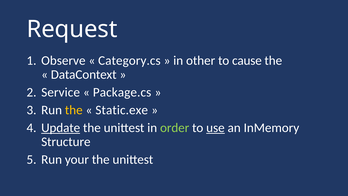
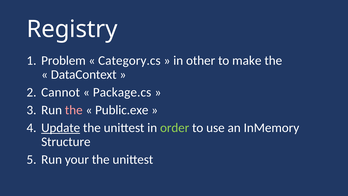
Request: Request -> Registry (72, 29)
Observe: Observe -> Problem (63, 60)
cause: cause -> make (247, 60)
Service: Service -> Cannot (61, 92)
the colour: yellow -> pink (74, 110)
Static.exe: Static.exe -> Public.exe (122, 110)
use underline: present -> none (215, 128)
